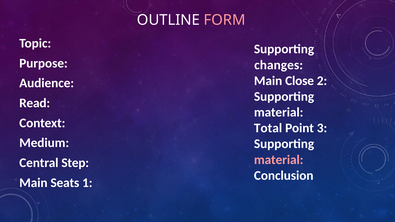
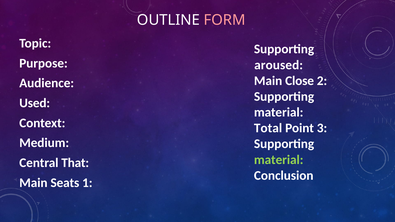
changes: changes -> aroused (279, 65)
Read: Read -> Used (35, 103)
material colour: pink -> light green (279, 160)
Step: Step -> That (75, 163)
